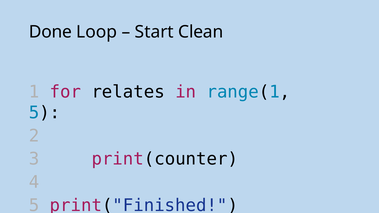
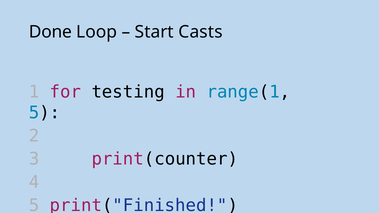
Clean: Clean -> Casts (201, 32)
relates: relates -> testing (128, 92)
